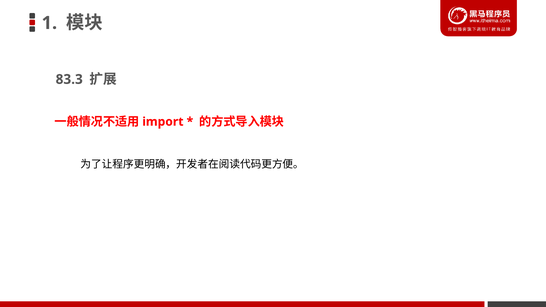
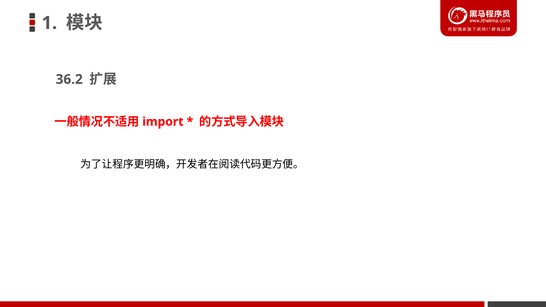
83.3: 83.3 -> 36.2 (69, 79)
